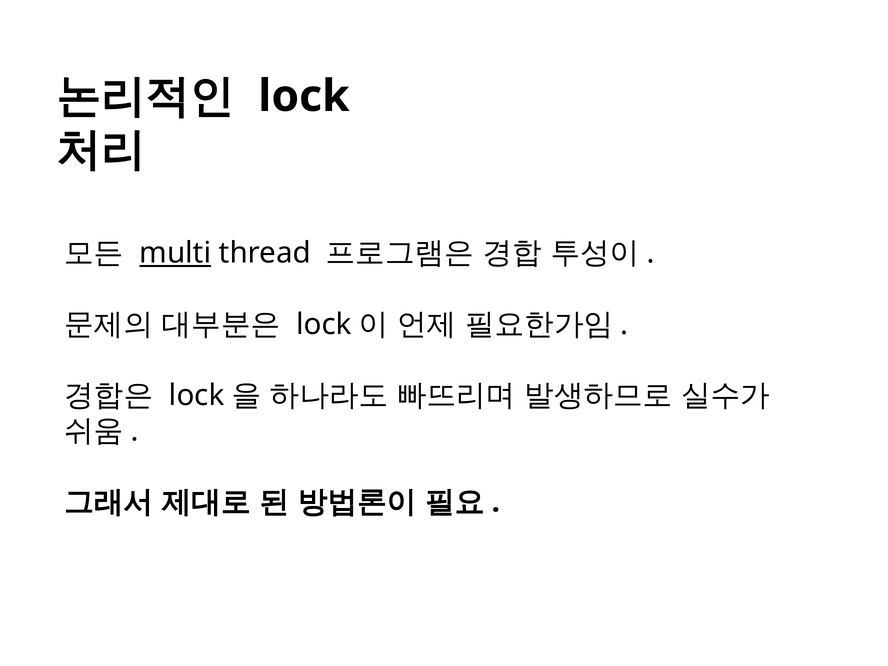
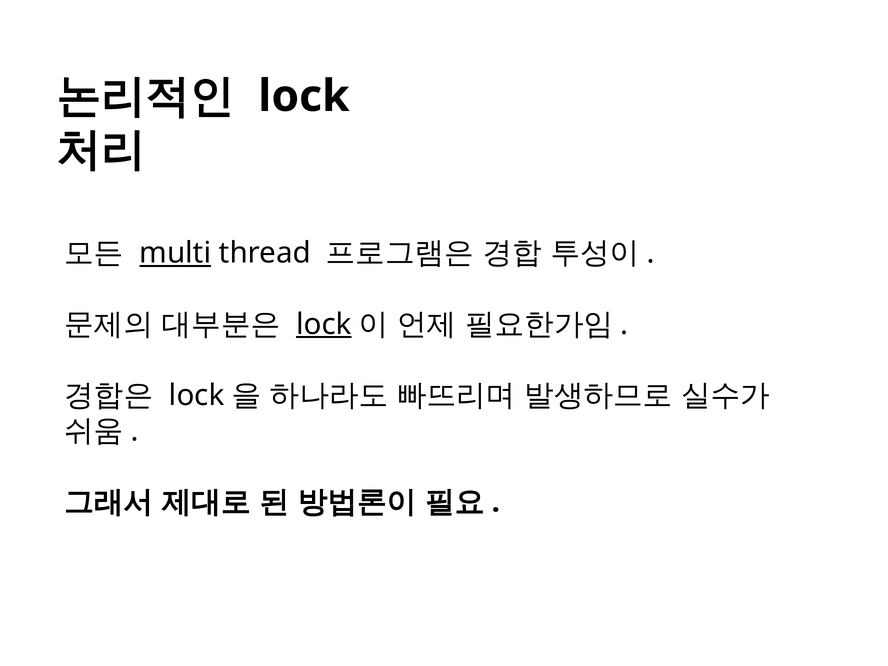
lock underline: none -> present (324, 324)
